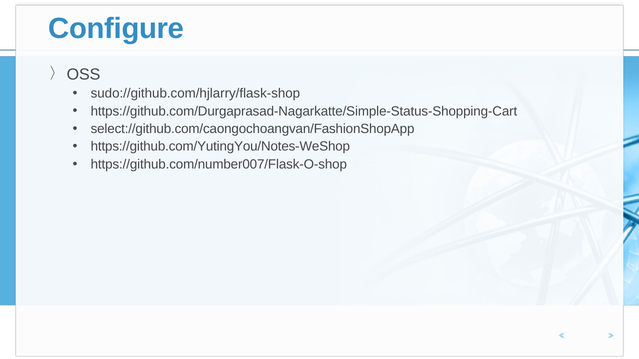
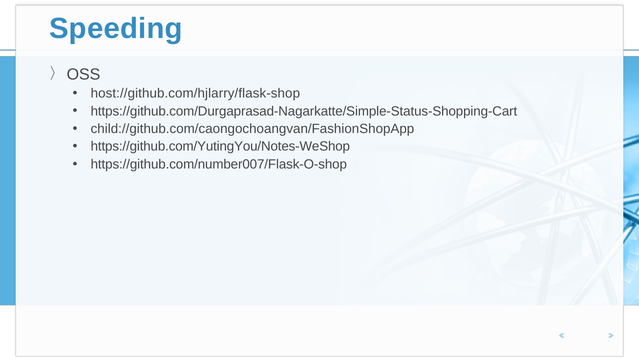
Configure: Configure -> Speeding (116, 29)
sudo://github.com/hjlarry/flask-shop: sudo://github.com/hjlarry/flask-shop -> host://github.com/hjlarry/flask-shop (195, 94)
select://github.com/caongochoangvan/FashionShopApp: select://github.com/caongochoangvan/FashionShopApp -> child://github.com/caongochoangvan/FashionShopApp (252, 129)
